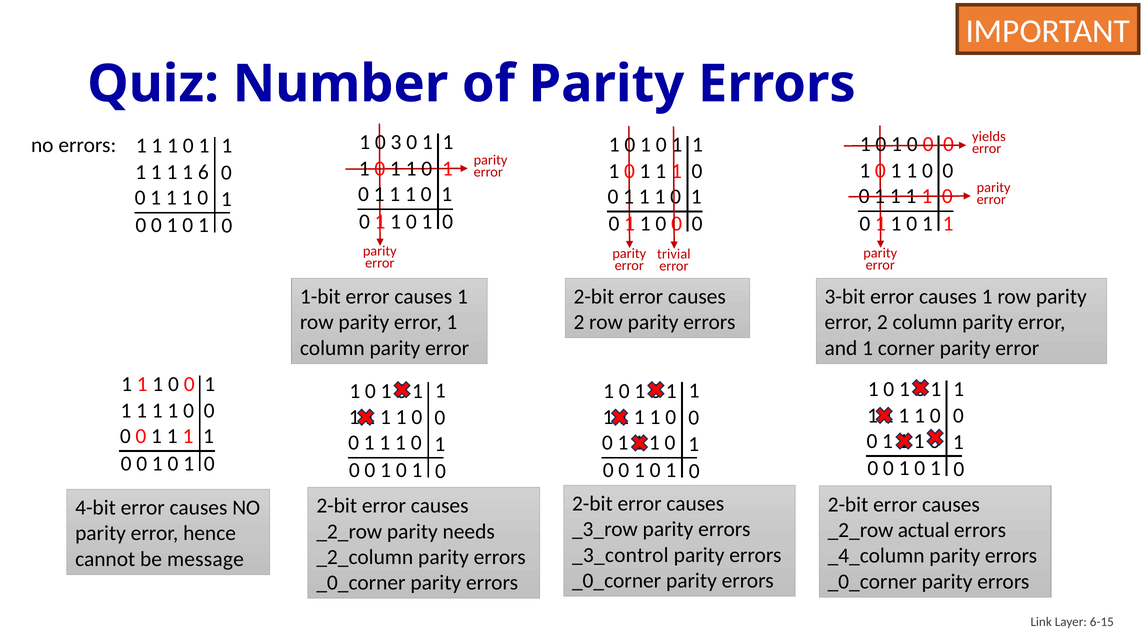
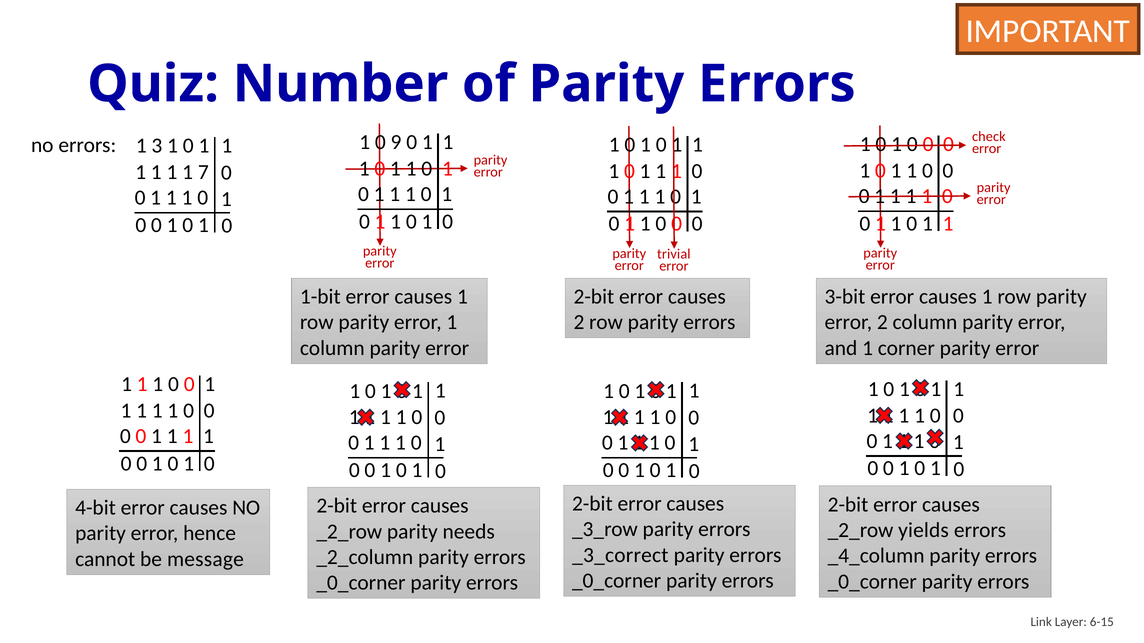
yields: yields -> check (989, 137)
3: 3 -> 9 (396, 142)
1: 1 -> 3 (157, 146)
6: 6 -> 7 (203, 172)
actual: actual -> yields (924, 531)
_3_control: _3_control -> _3_correct (620, 556)
